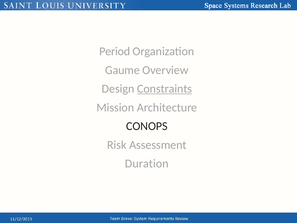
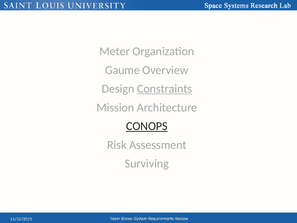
Period: Period -> Meter (115, 51)
CONOPS underline: none -> present (147, 126)
Duration: Duration -> Surviving (147, 164)
